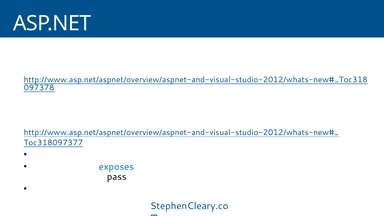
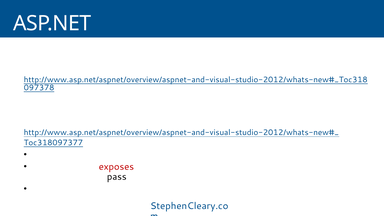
exposes colour: blue -> red (116, 167)
